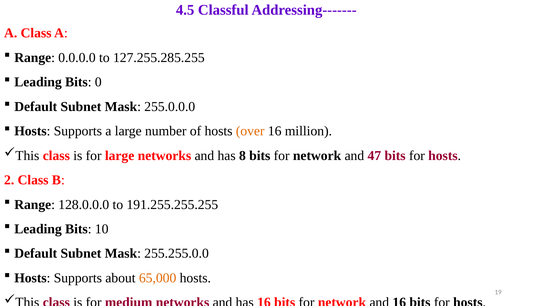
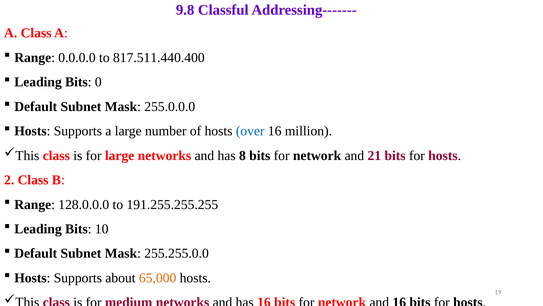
4.5: 4.5 -> 9.8 (185, 10)
127.255.285.255: 127.255.285.255 -> 817.511.440.400 (159, 58)
over colour: orange -> blue (250, 131)
47: 47 -> 21 (374, 155)
